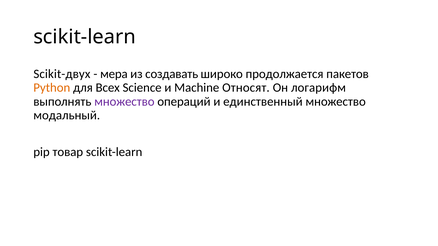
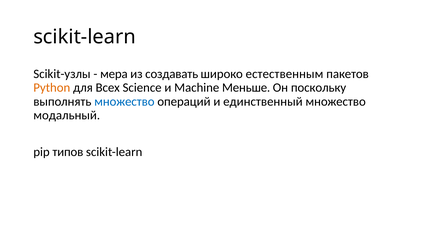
Scikit-двух: Scikit-двух -> Scikit-узлы (62, 74)
продолжается: продолжается -> естественным (284, 74)
Относят: Относят -> Меньше (246, 88)
логарифм: логарифм -> поскольку (319, 88)
множество colour: purple -> blue (124, 102)
товар: товар -> типов (68, 152)
